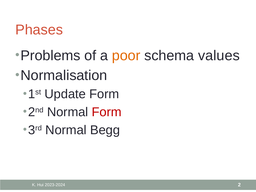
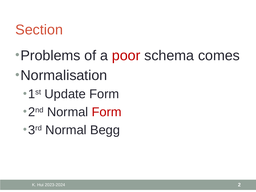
Phases: Phases -> Section (39, 30)
poor colour: orange -> red (126, 56)
values: values -> comes (219, 56)
